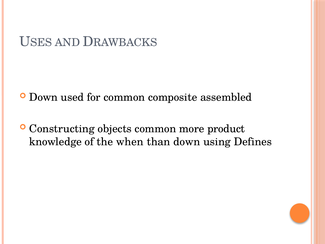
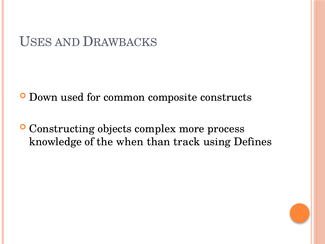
assembled: assembled -> constructs (226, 97)
objects common: common -> complex (155, 129)
product: product -> process (226, 129)
than down: down -> track (187, 142)
